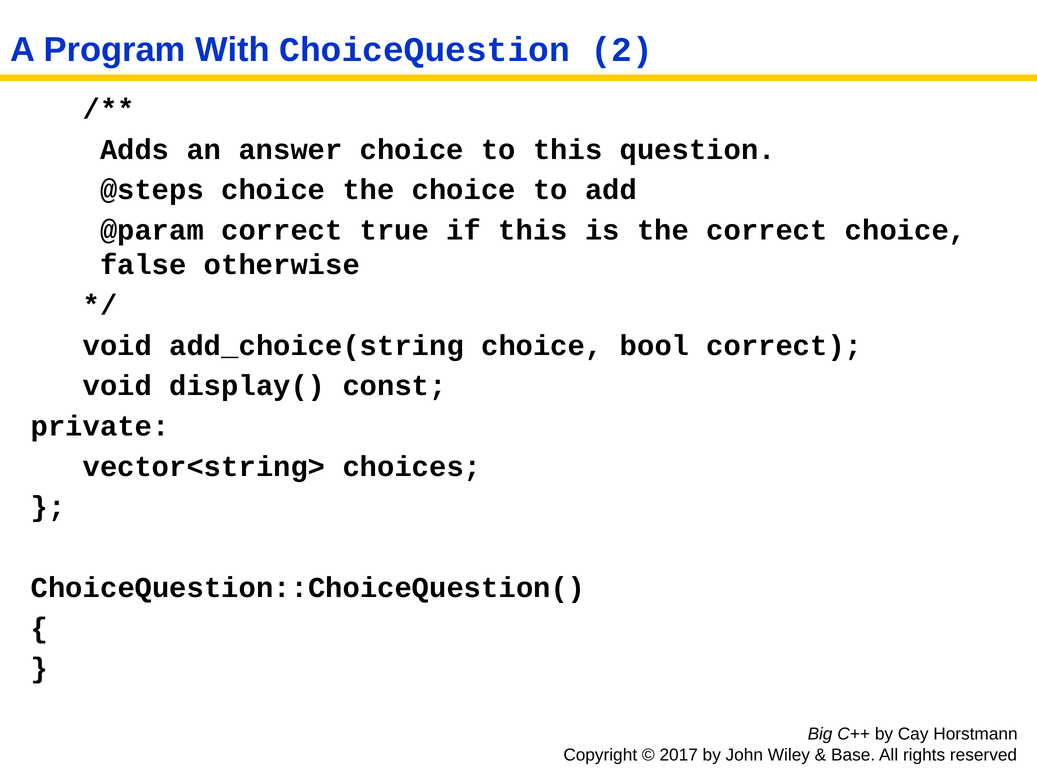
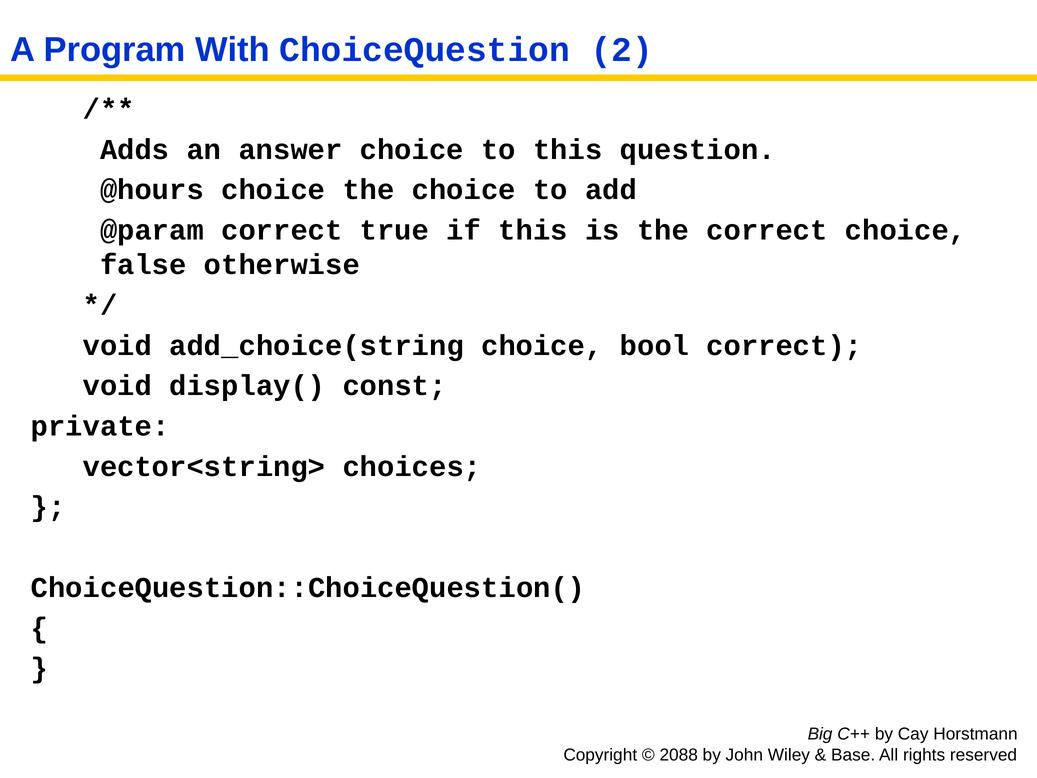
@steps: @steps -> @hours (152, 190)
2017: 2017 -> 2088 (679, 755)
